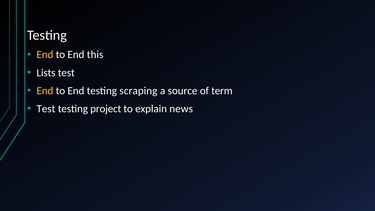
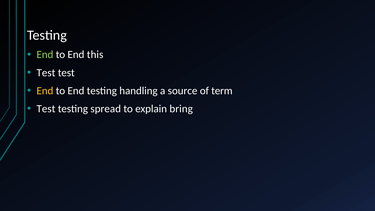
End colour: yellow -> light green (45, 55)
Lists: Lists -> Test (46, 73)
scraping: scraping -> handling (138, 91)
project: project -> spread (106, 109)
news: news -> bring (181, 109)
